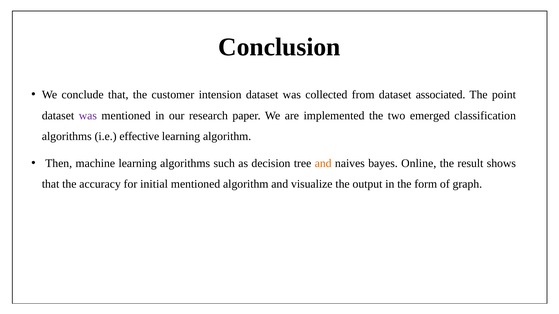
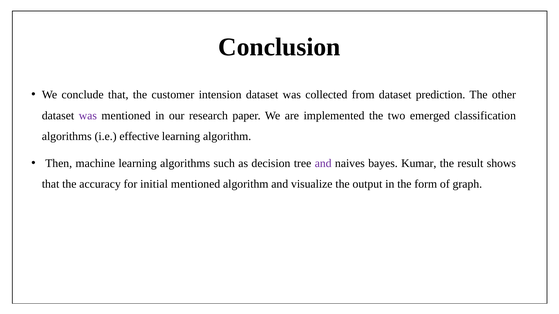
associated: associated -> prediction (441, 95)
point: point -> other (504, 95)
and colour: orange -> purple (323, 163)
Online: Online -> Kumar (419, 163)
